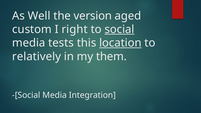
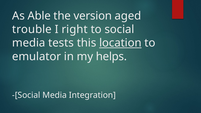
Well: Well -> Able (39, 16)
custom: custom -> trouble (32, 29)
social underline: present -> none (119, 29)
relatively: relatively -> emulator (37, 56)
them: them -> helps (111, 56)
